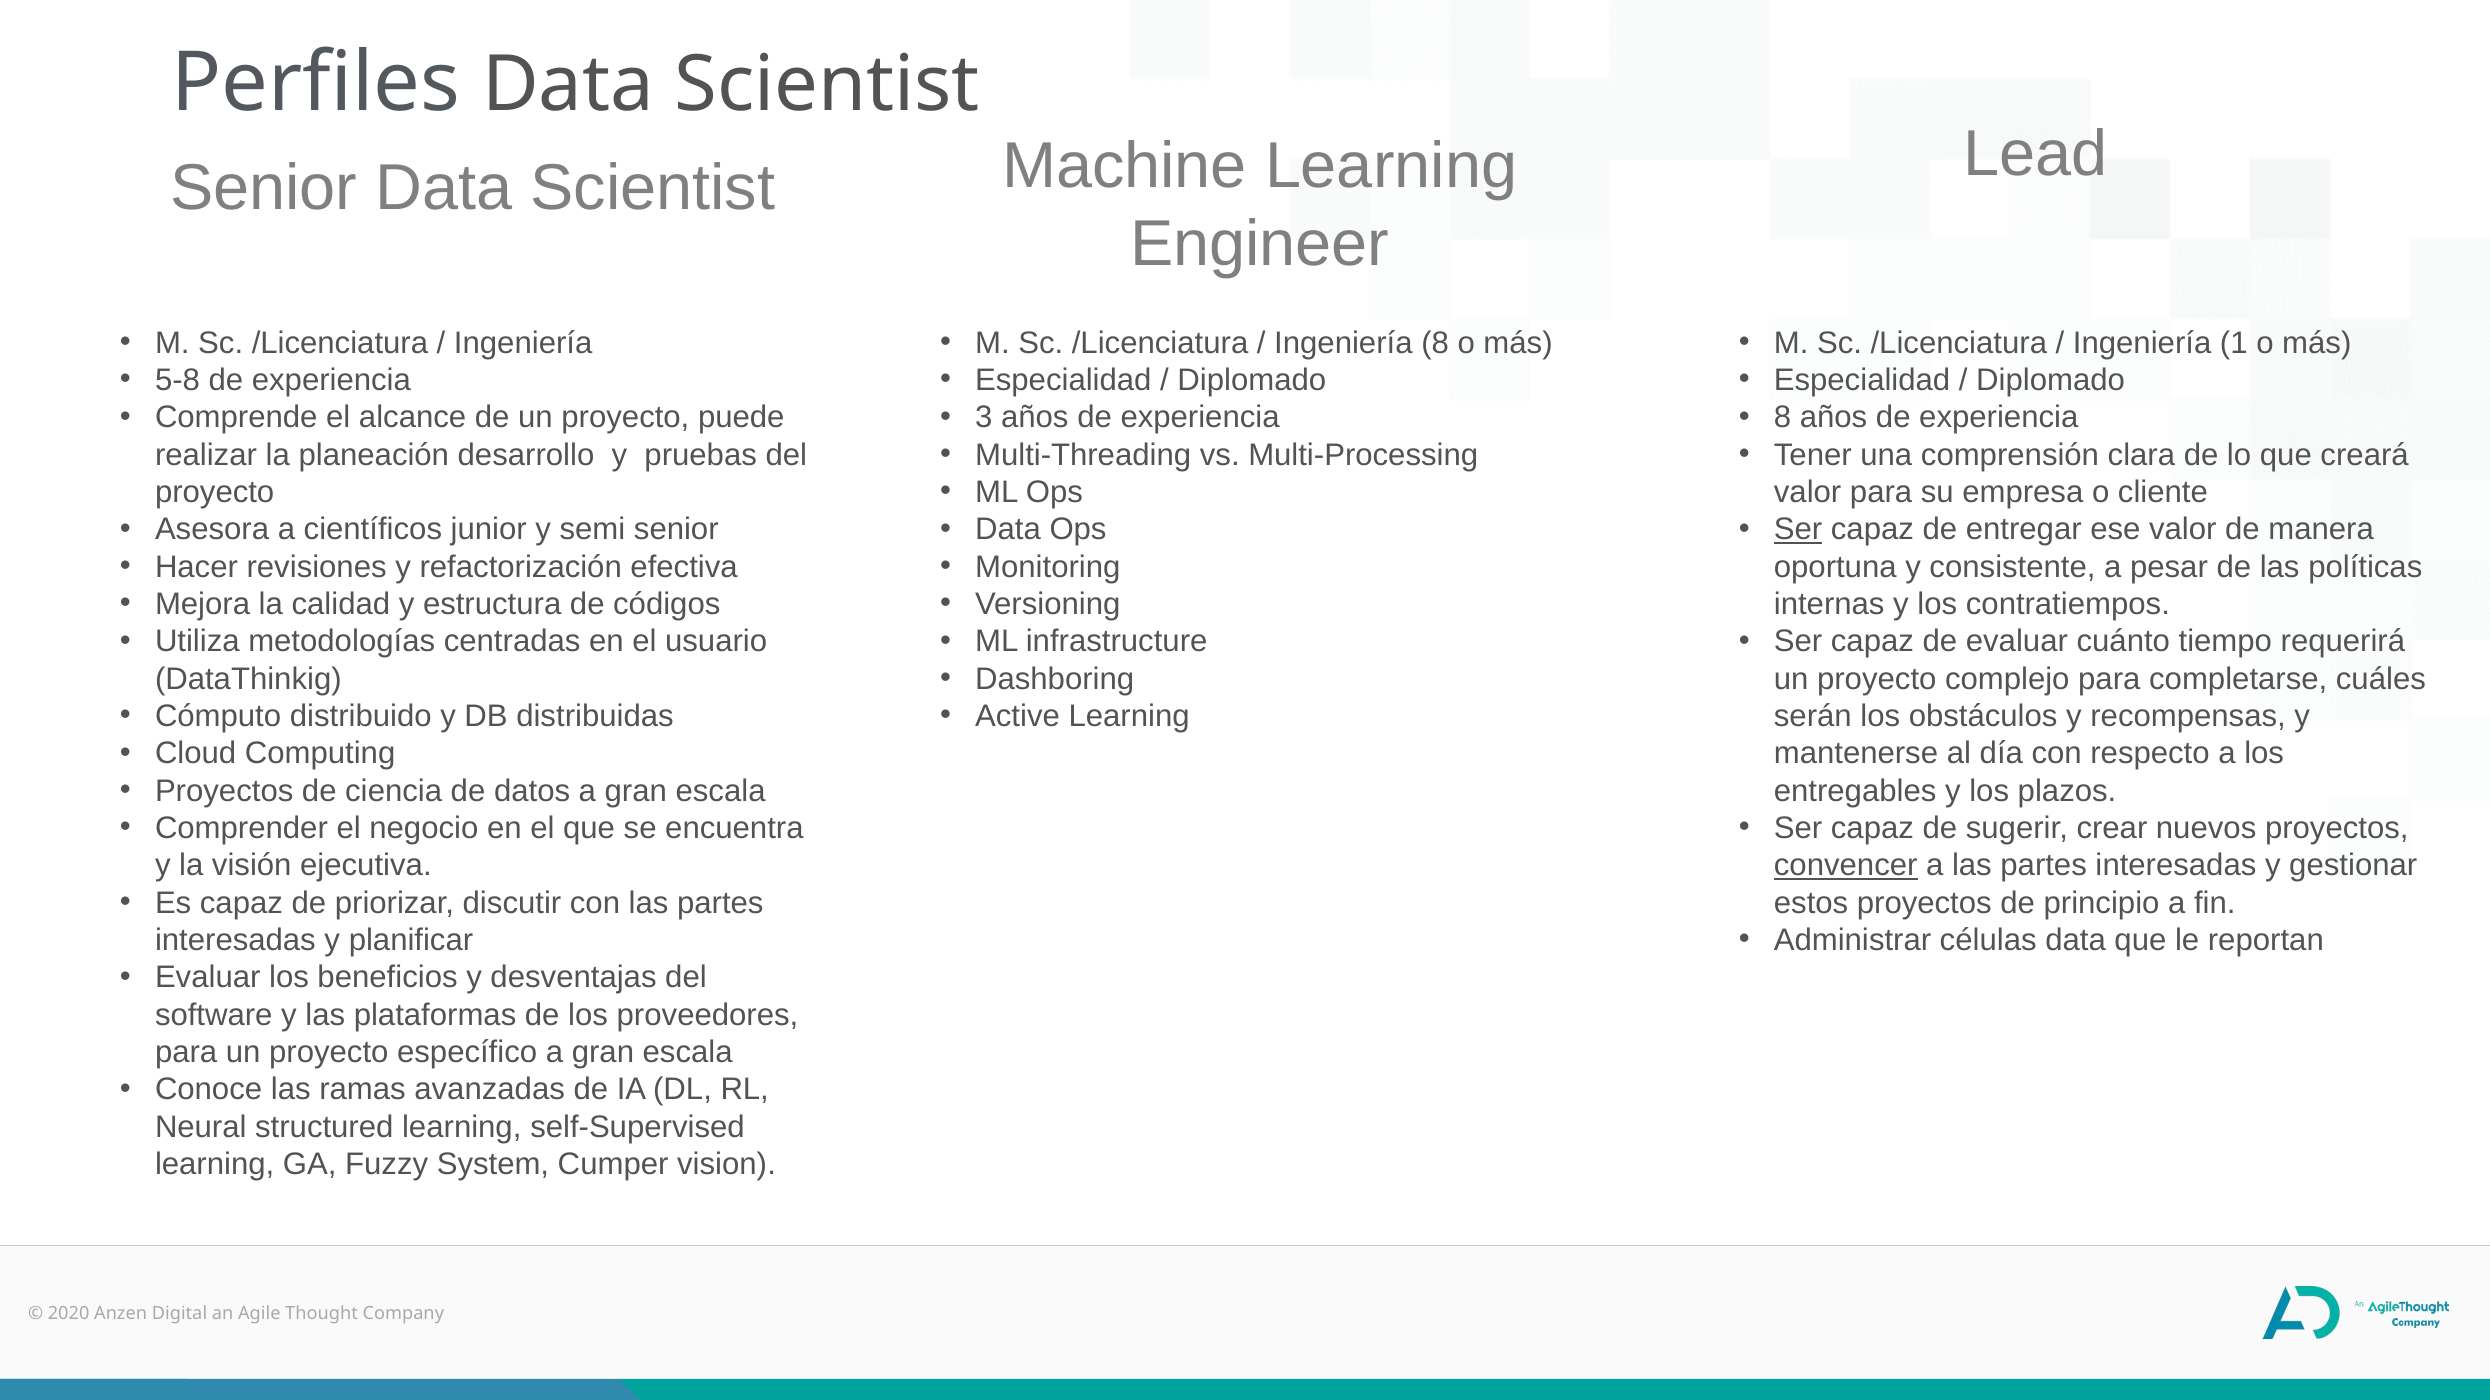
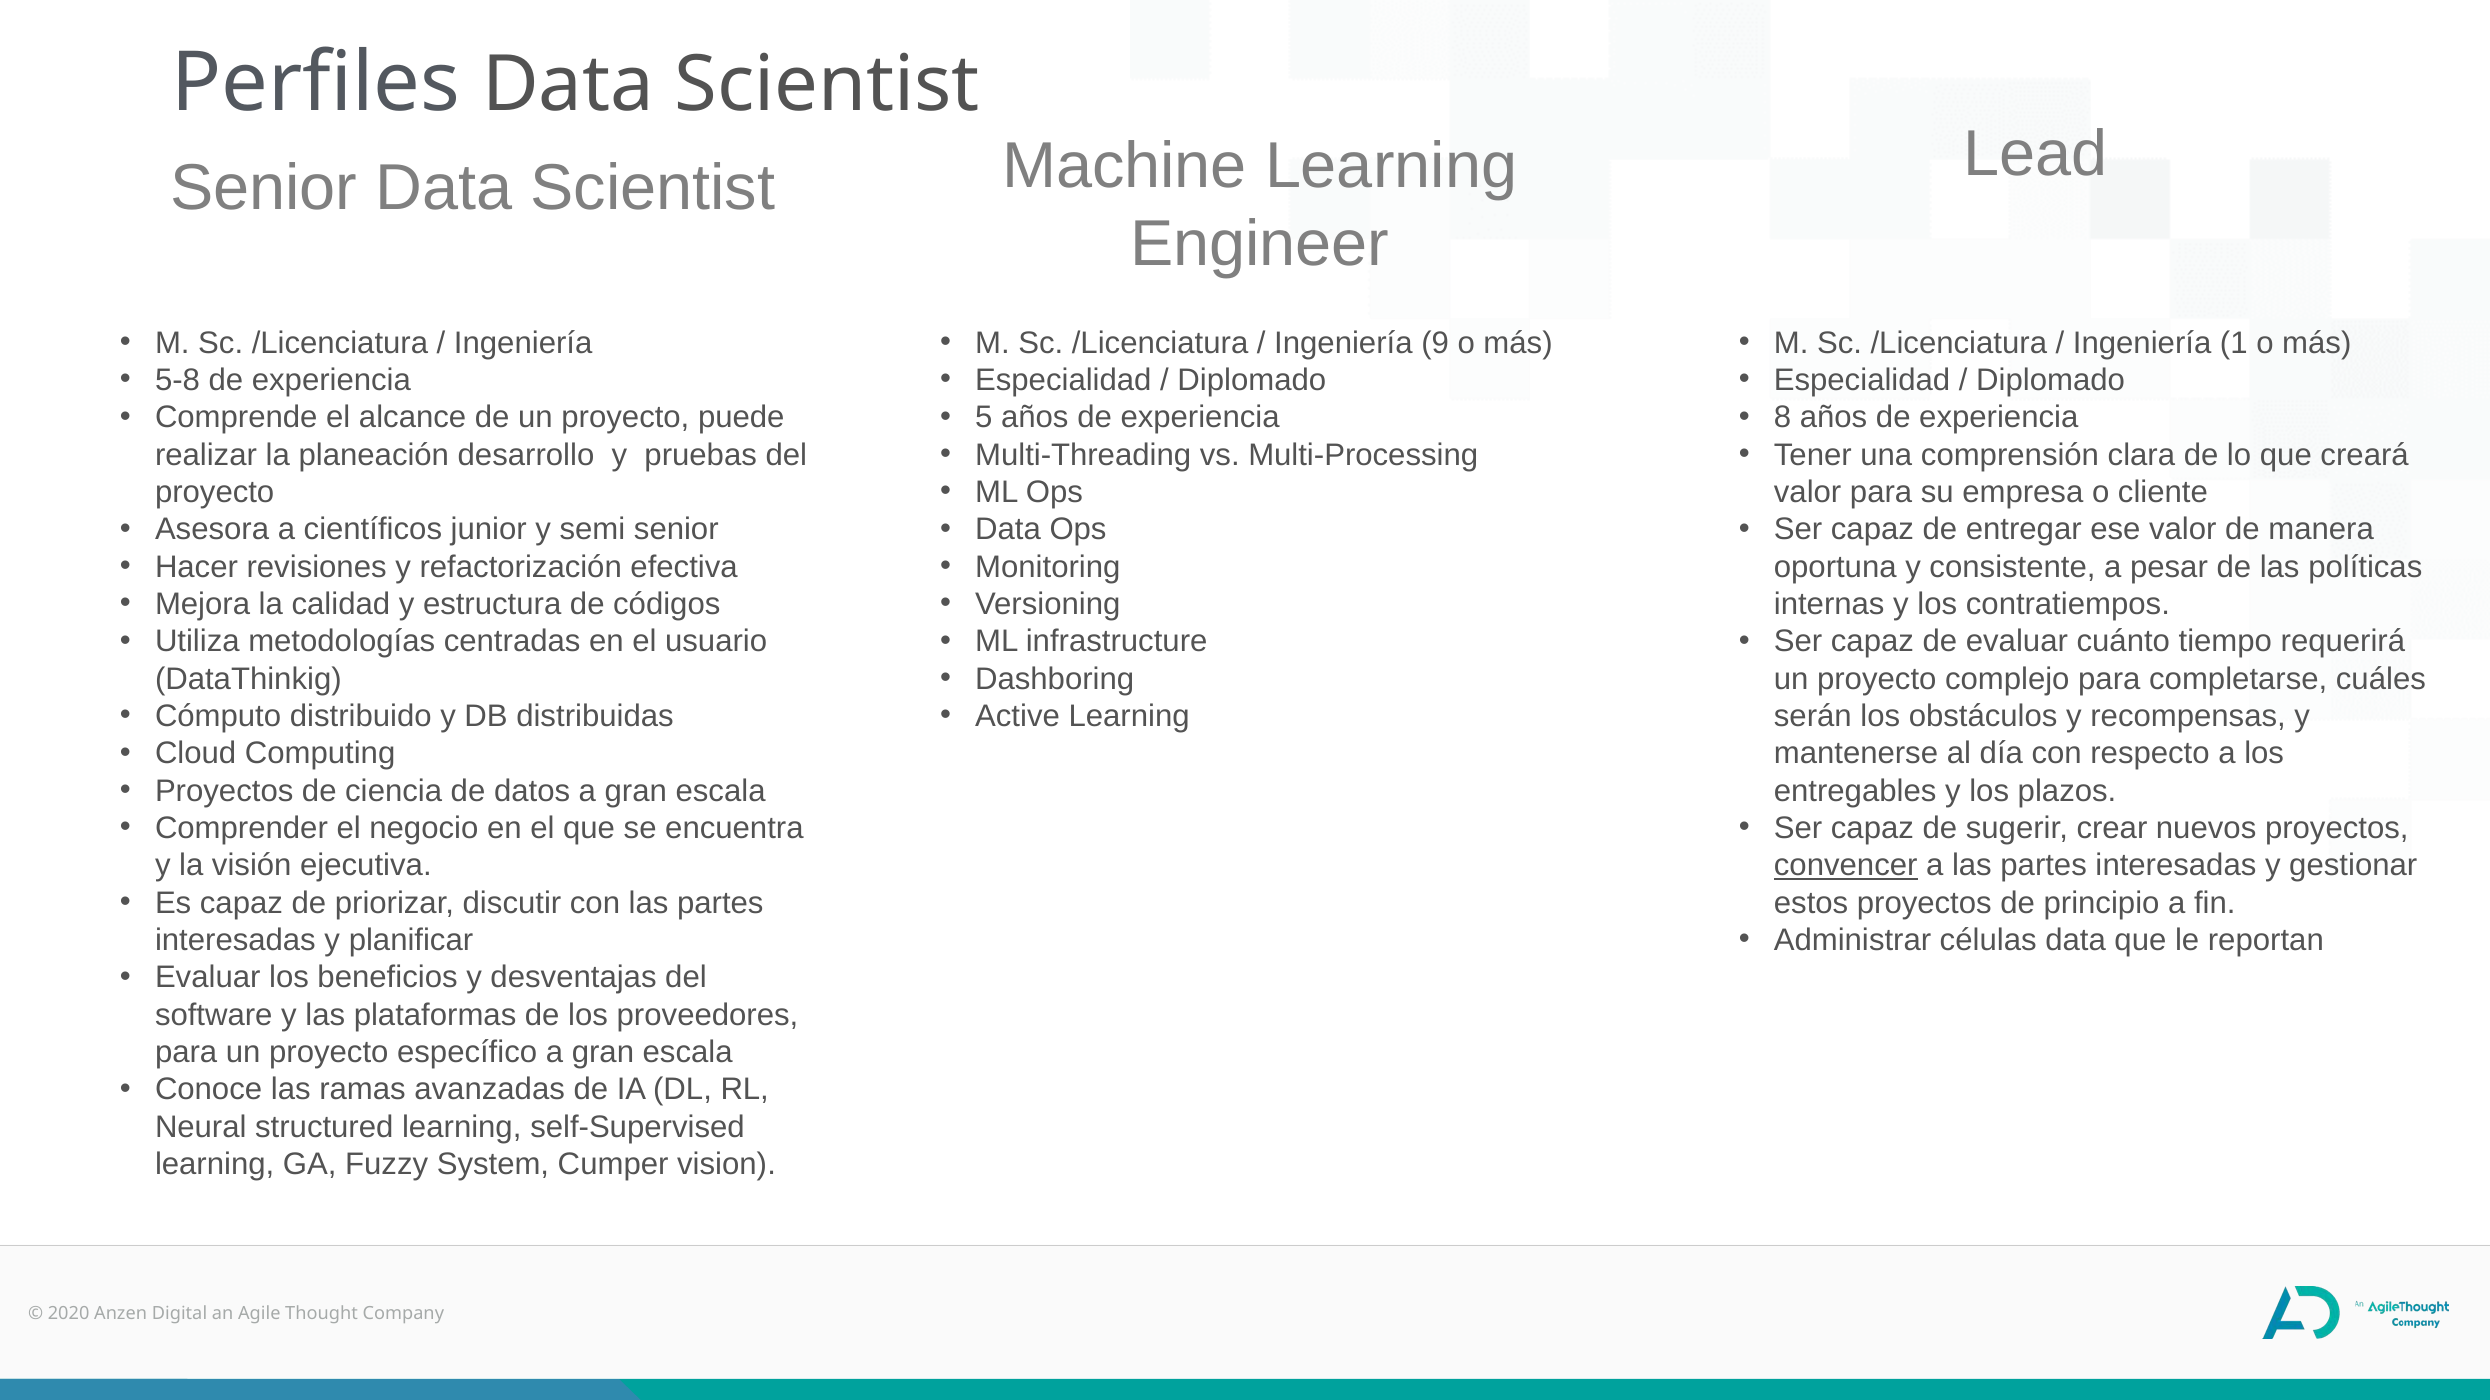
Ingeniería 8: 8 -> 9 (1435, 343)
3: 3 -> 5 (984, 418)
Ser underline: present -> none (1798, 530)
